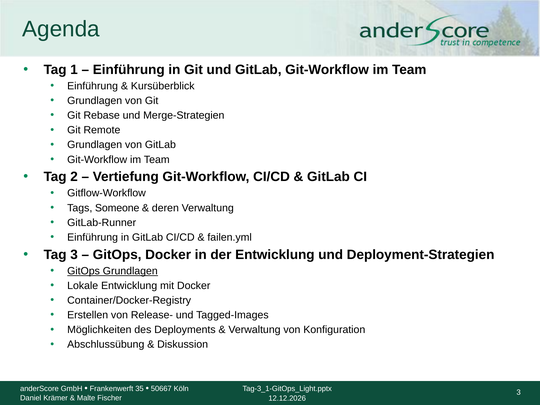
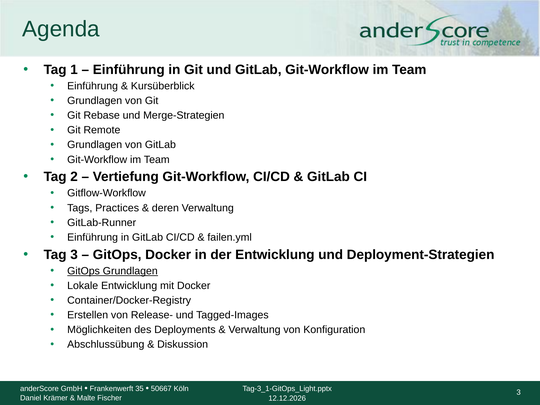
Someone: Someone -> Practices (117, 208)
